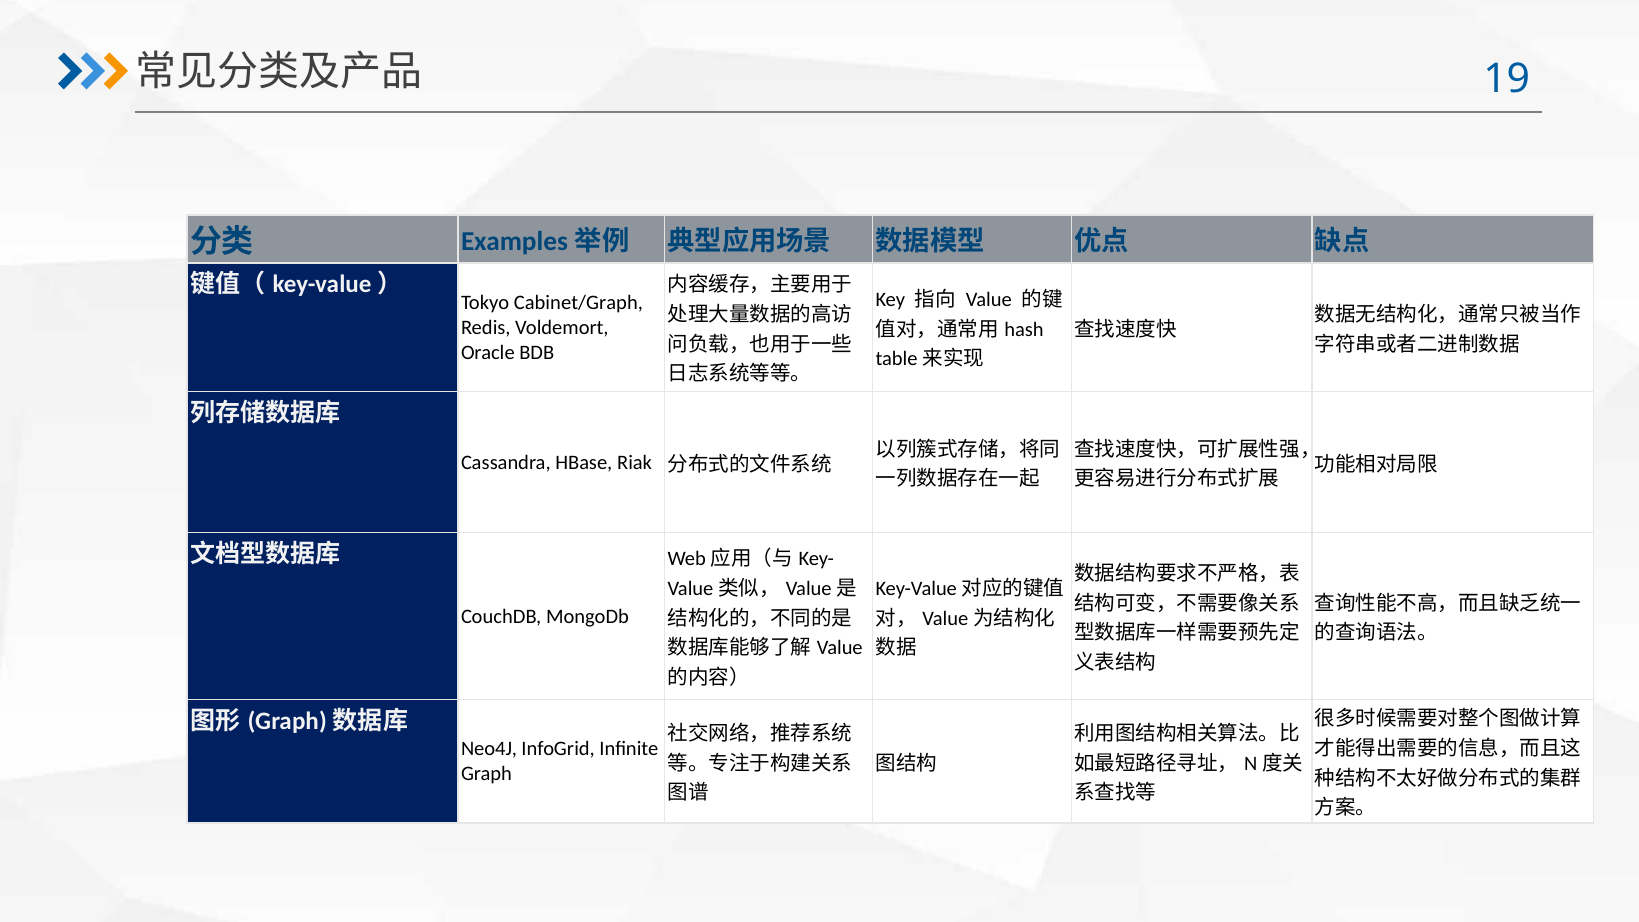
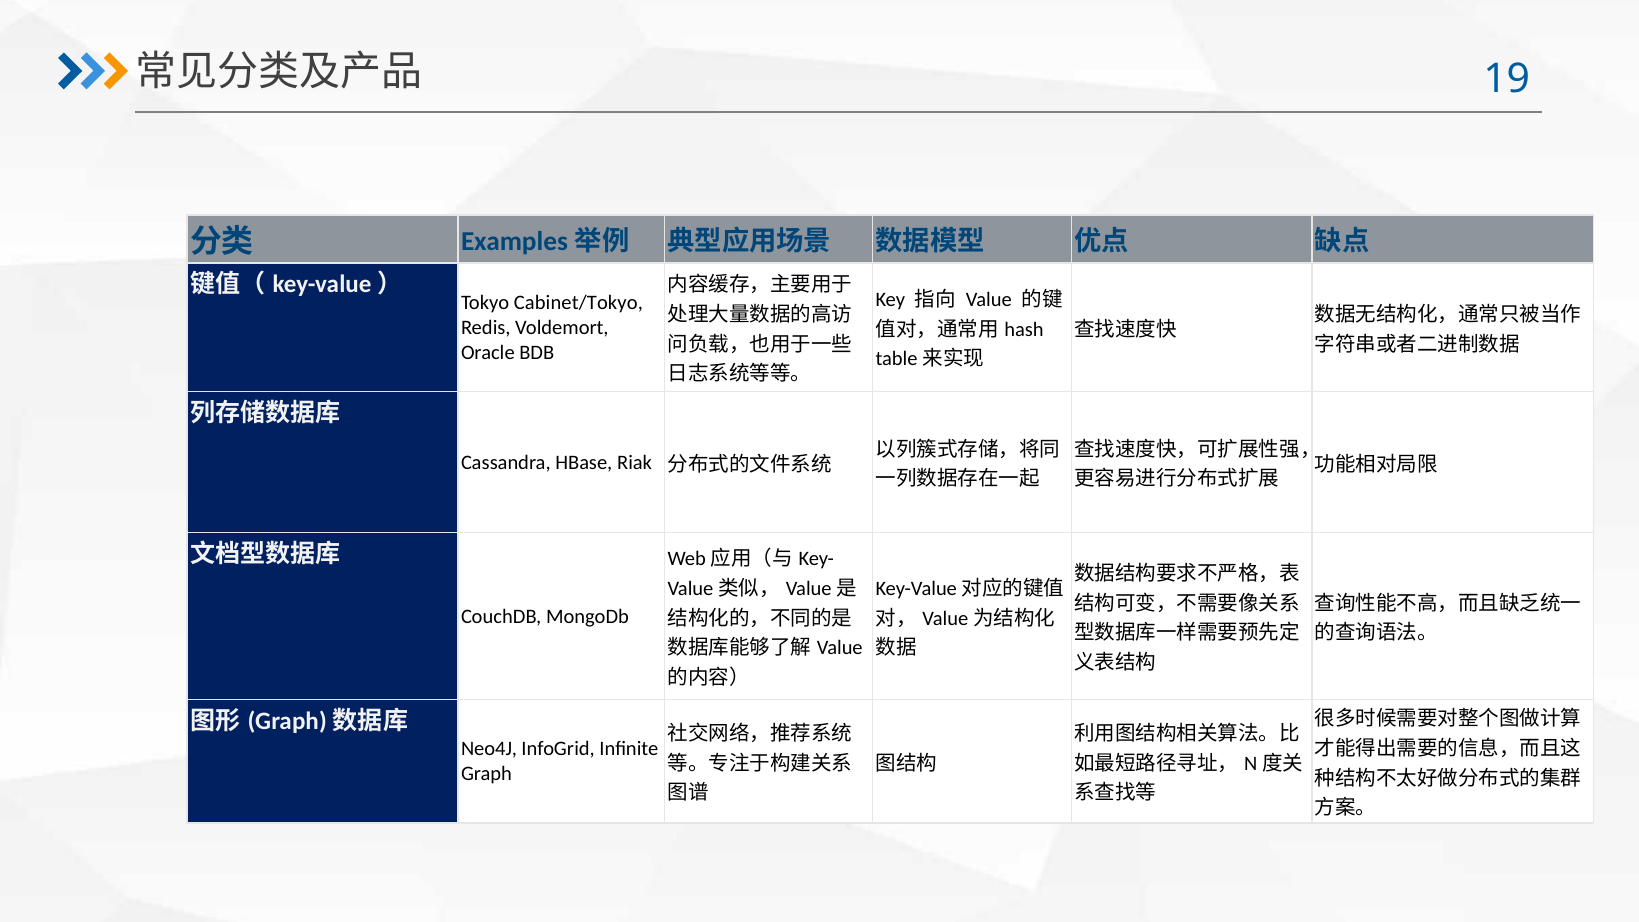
Cabinet/Graph: Cabinet/Graph -> Cabinet/Tokyo (578, 303)
